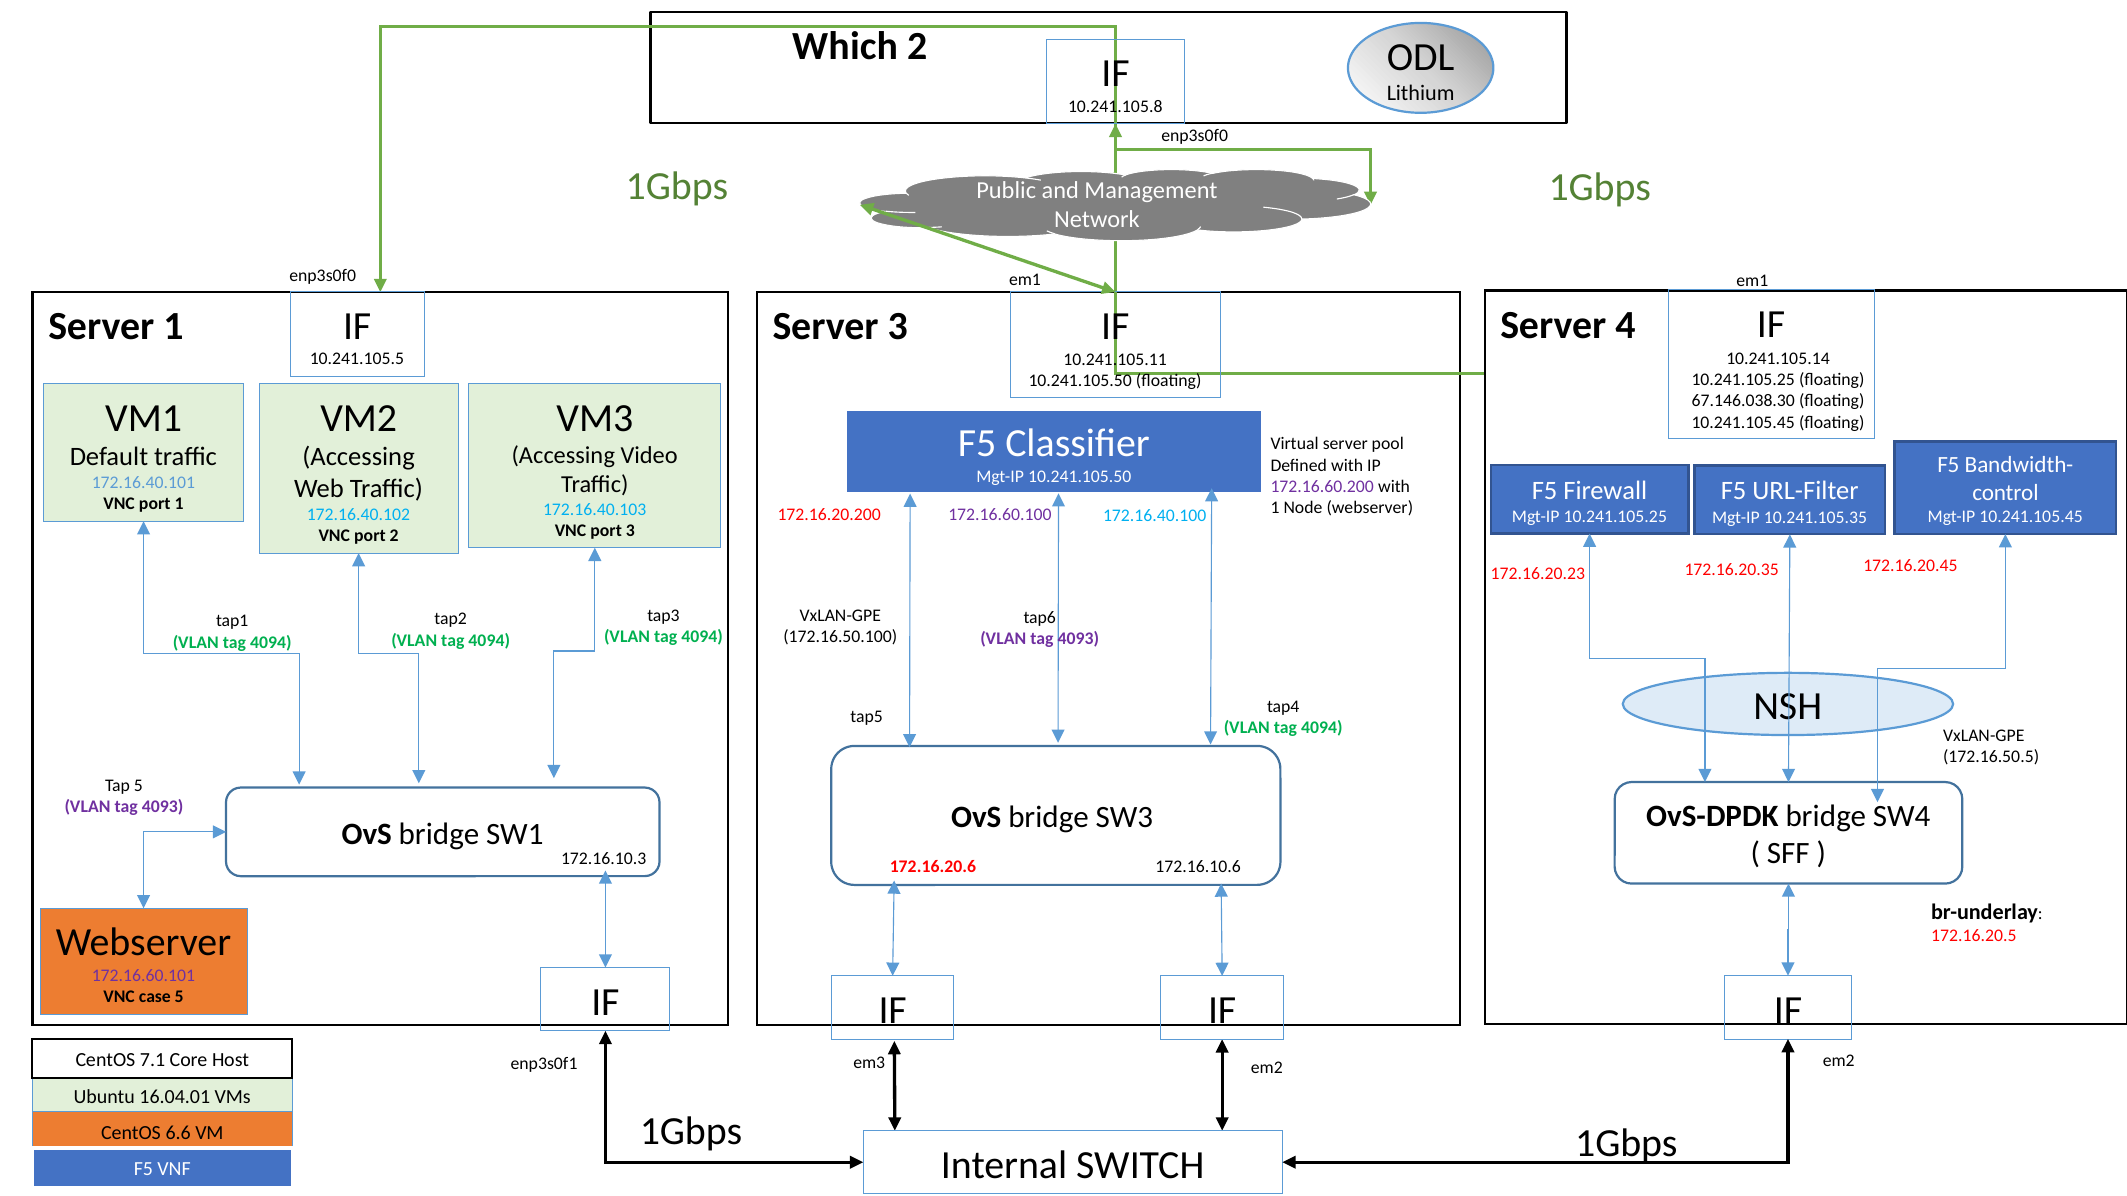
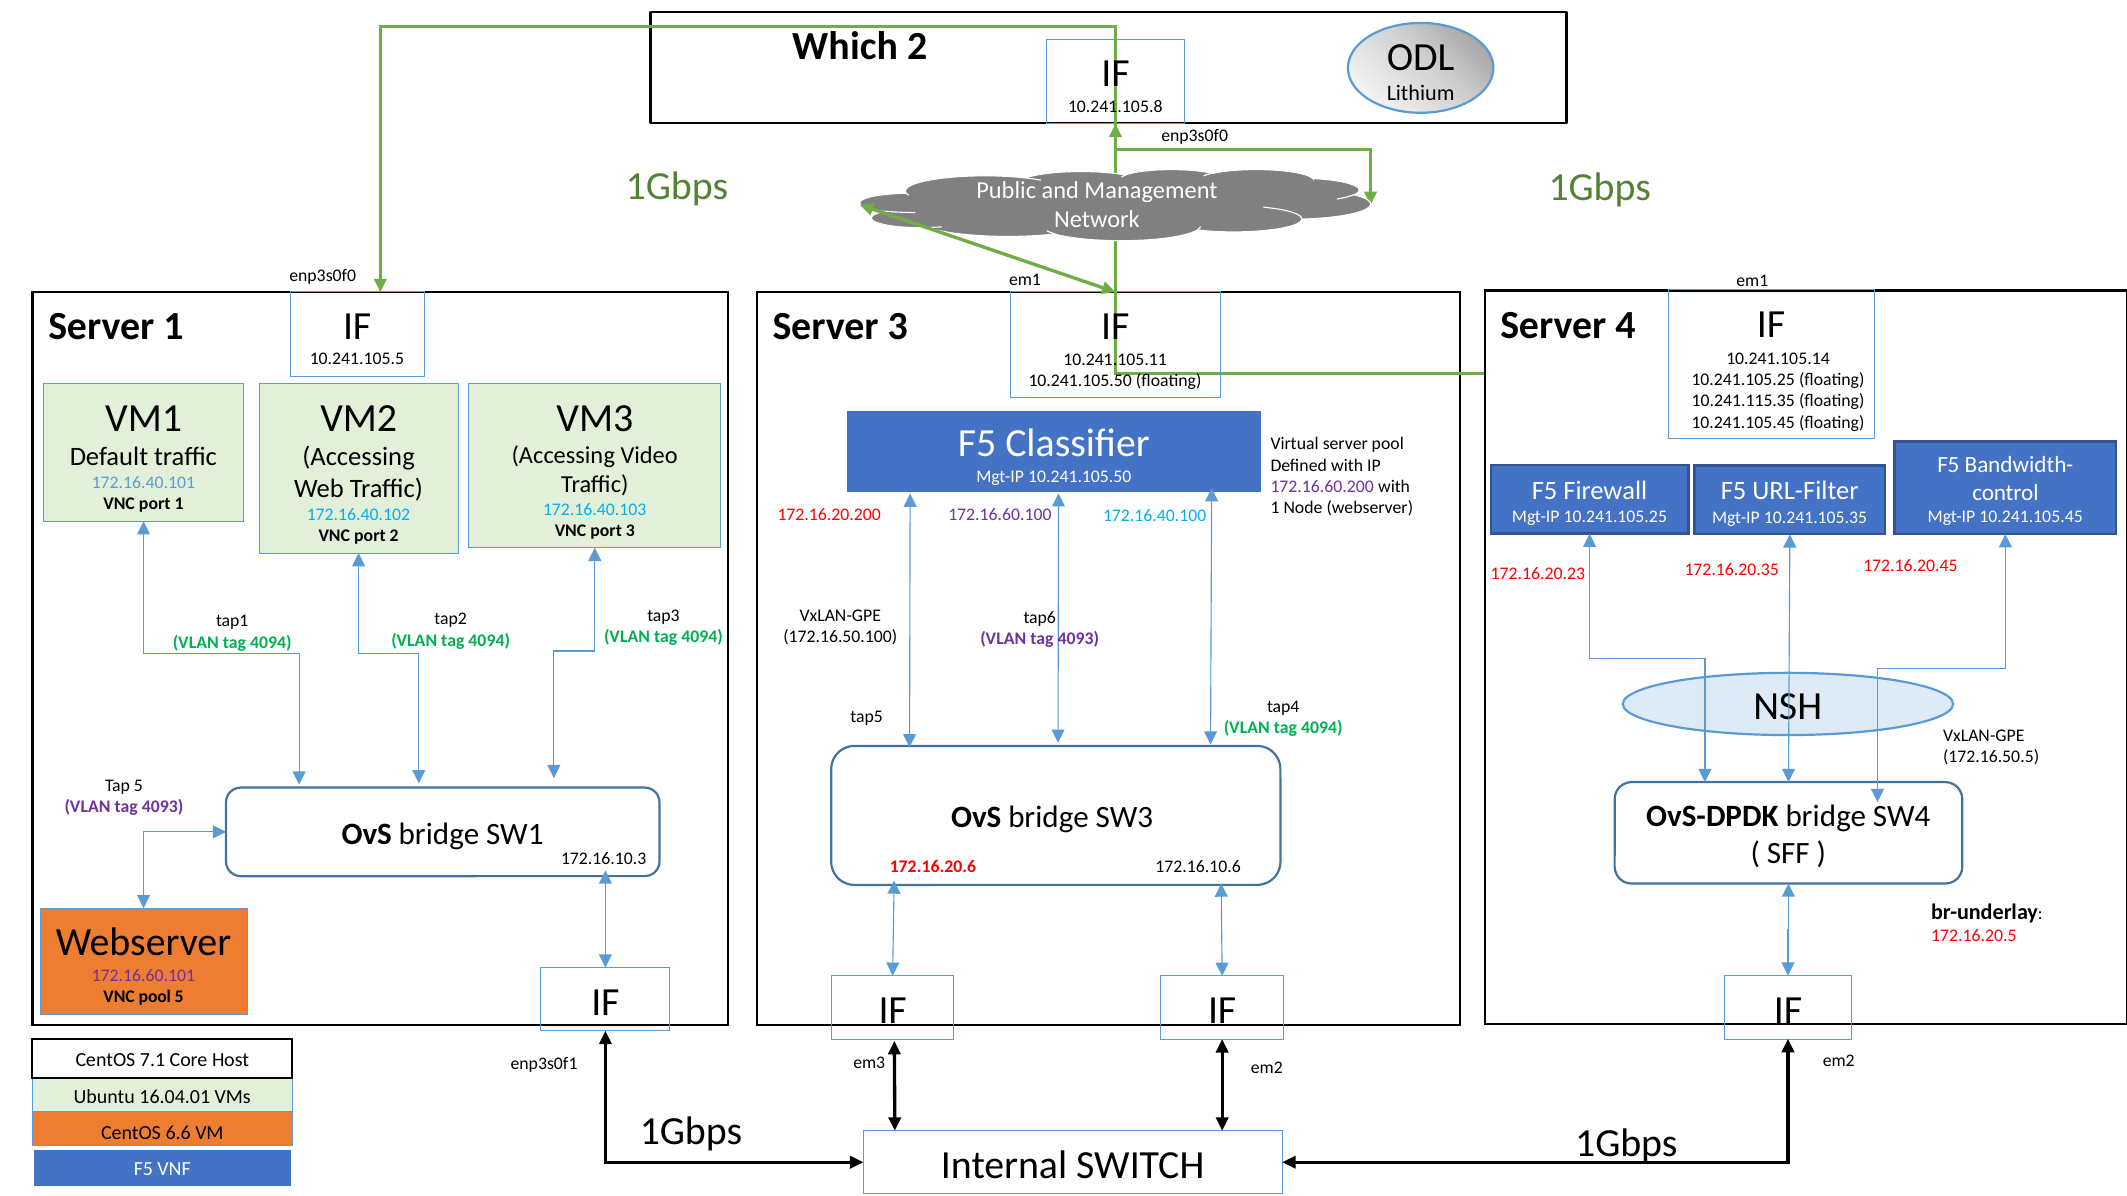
67.146.038.30: 67.146.038.30 -> 10.241.115.35 (1743, 401)
VNC case: case -> pool (155, 997)
